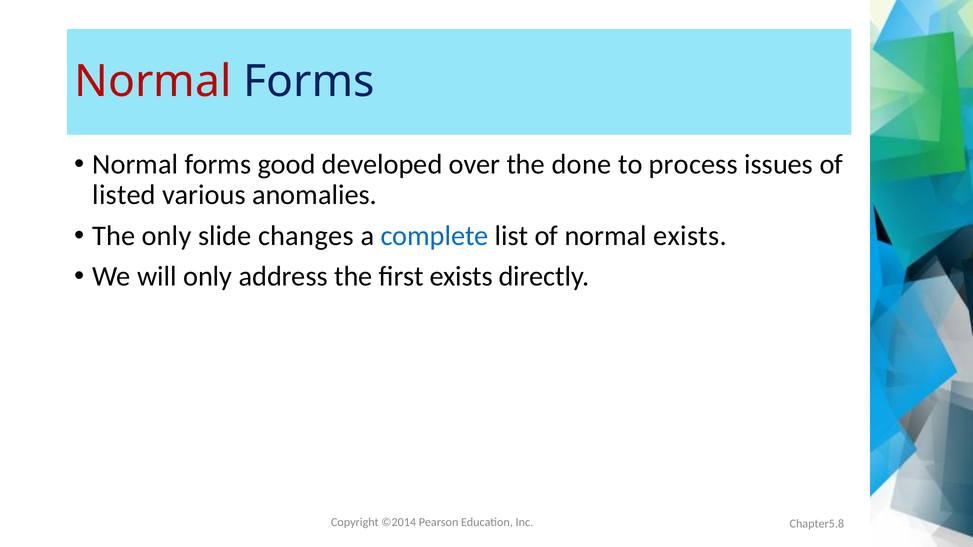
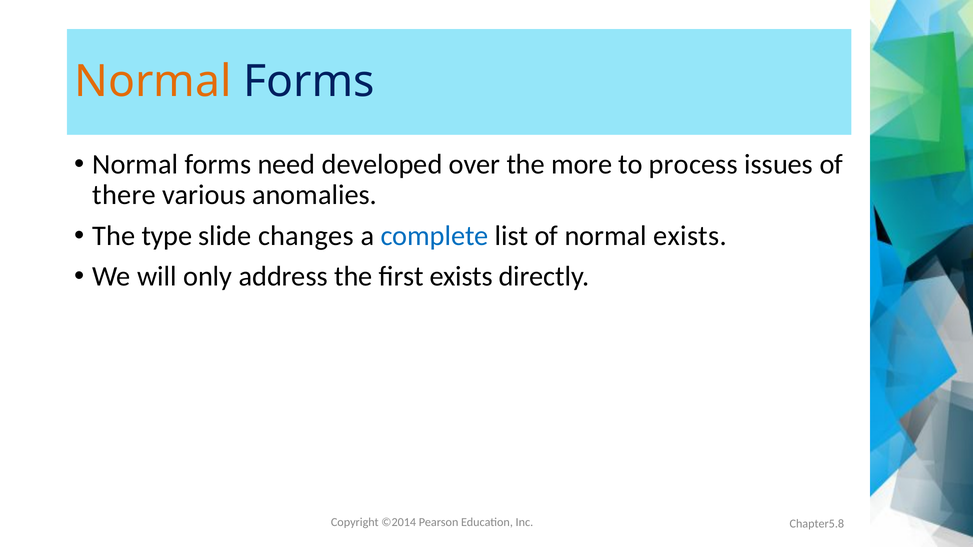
Normal colour: red -> orange (153, 82)
good: good -> need (286, 165)
done: done -> more (582, 165)
listed: listed -> there (124, 195)
The only: only -> type (167, 236)
